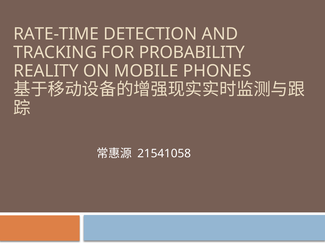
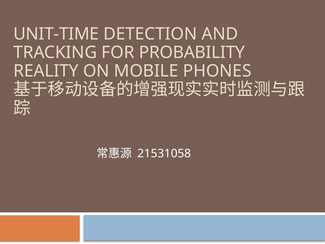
RATE-TIME: RATE-TIME -> UNIT-TIME (56, 34)
21541058: 21541058 -> 21531058 (164, 153)
